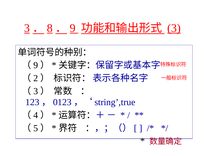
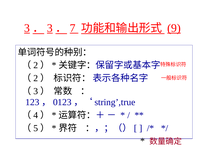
8: 8 -> 3 (50, 28)
9: 9 -> 7 (73, 28)
3: 3 -> 9 (174, 28)
9: 9 -> 2 (36, 65)
